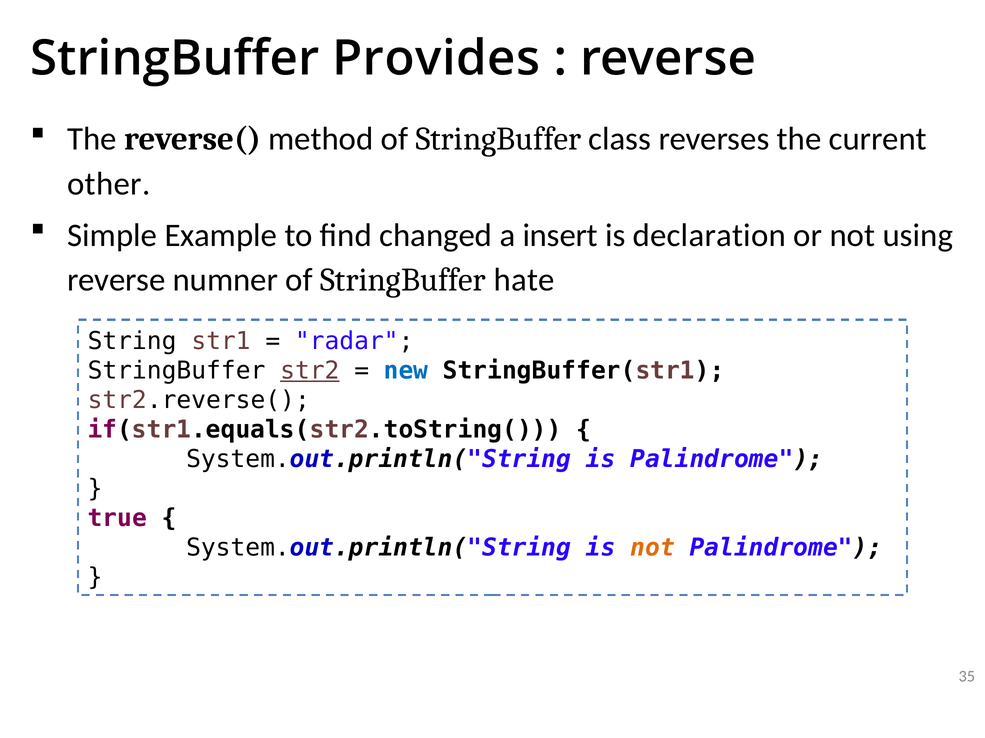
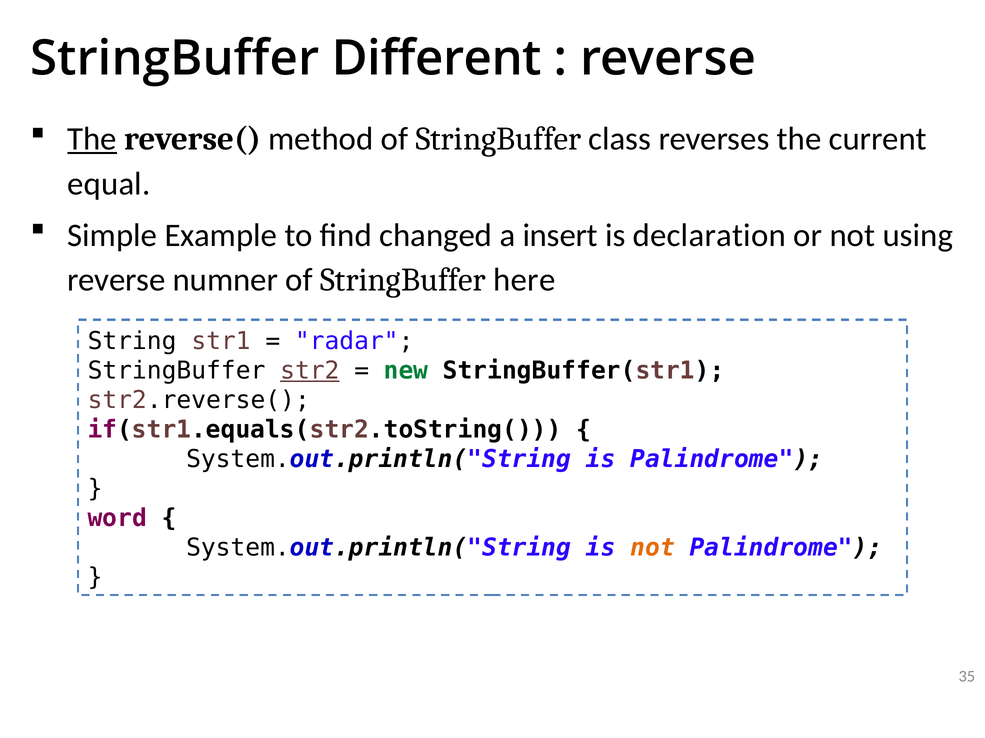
Provides: Provides -> Different (437, 58)
The underline: none -> present (92, 139)
other: other -> equal (109, 184)
hate: hate -> here (524, 280)
new colour: blue -> green (406, 371)
true: true -> word (117, 519)
